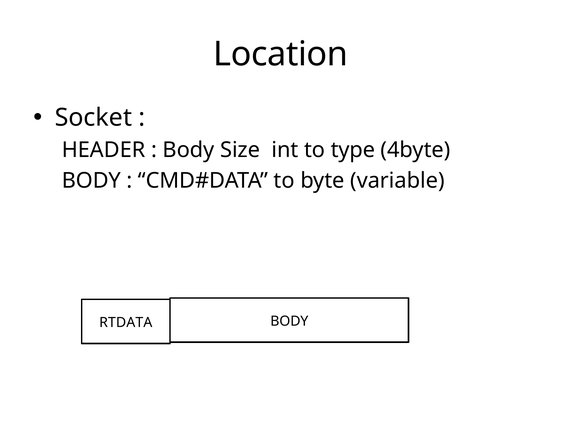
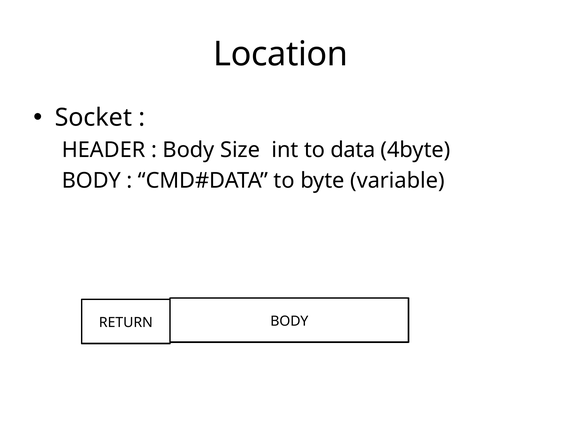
type: type -> data (353, 150)
RTDATA: RTDATA -> RETURN (126, 322)
